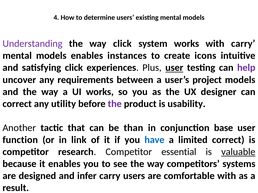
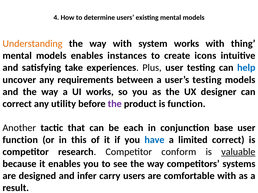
Understanding colour: purple -> orange (32, 44)
way click: click -> with (122, 44)
with carry: carry -> thing (243, 44)
satisfying click: click -> take (74, 68)
user underline: present -> none (174, 68)
help colour: purple -> blue (246, 68)
user’s project: project -> testing (207, 80)
is usability: usability -> function (187, 104)
than: than -> each (133, 128)
link: link -> this (79, 140)
essential: essential -> conform (179, 152)
